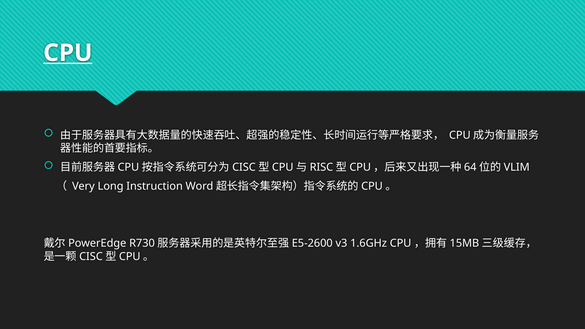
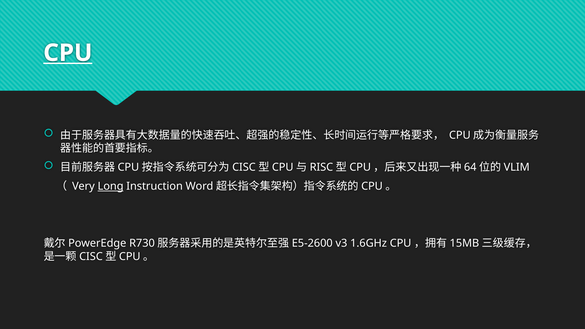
Long underline: none -> present (111, 186)
